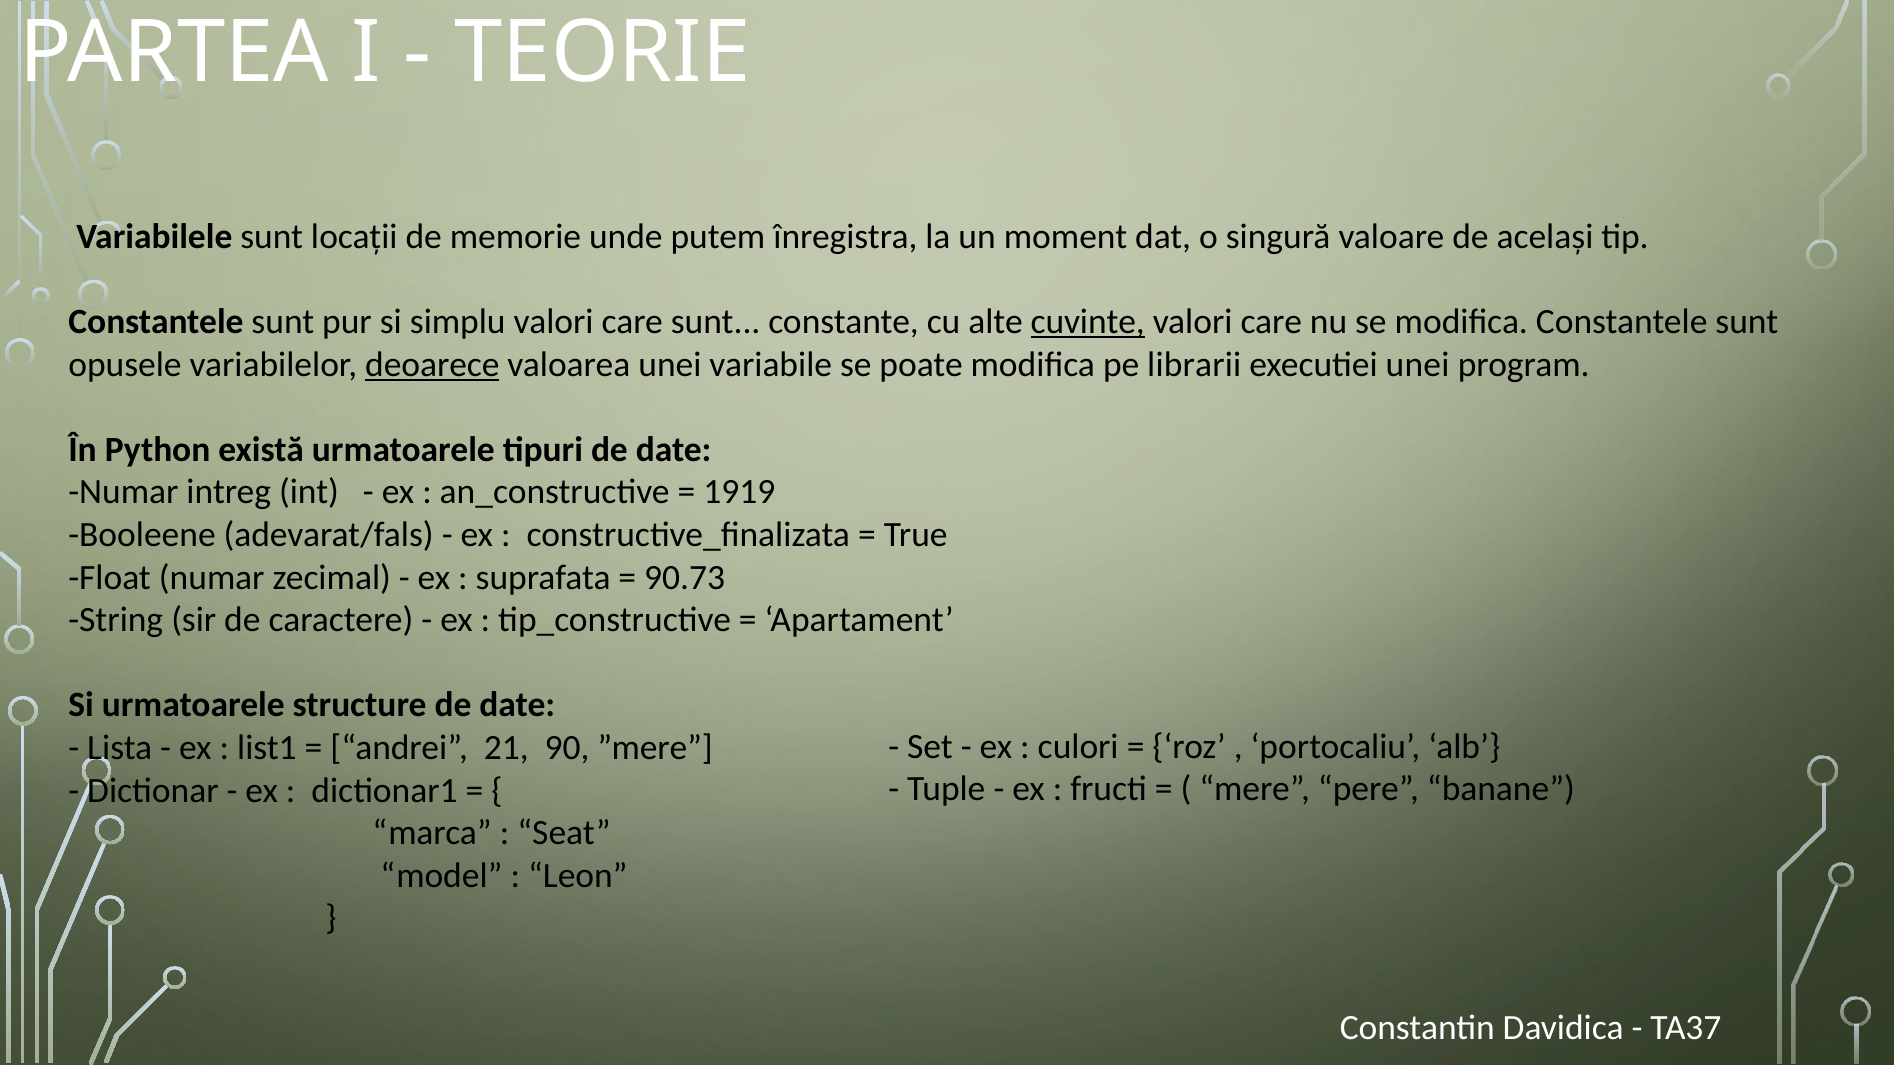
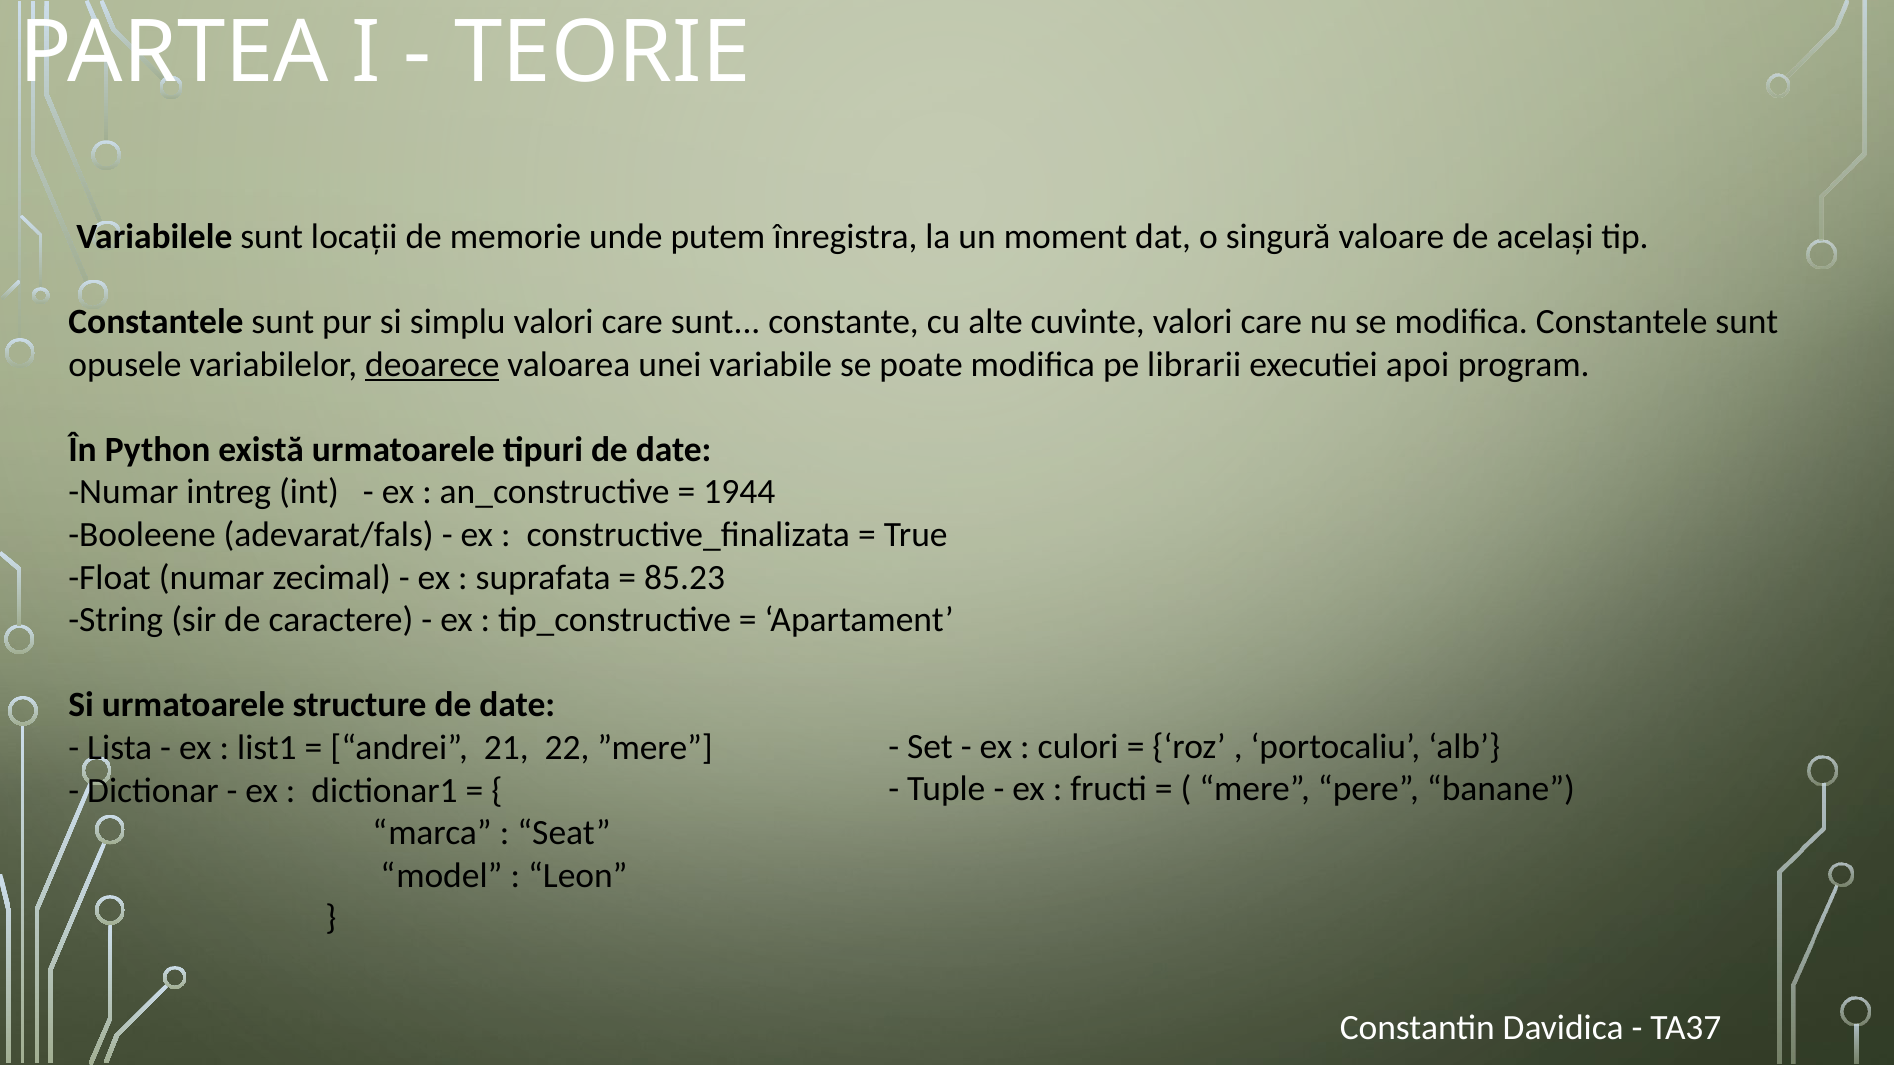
cuvinte underline: present -> none (1088, 322)
executiei unei: unei -> apoi (1418, 364)
1919: 1919 -> 1944 (739, 492)
90.73: 90.73 -> 85.23 (685, 578)
90: 90 -> 22 (567, 748)
